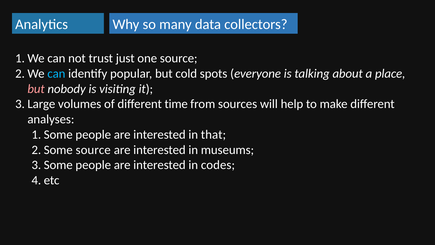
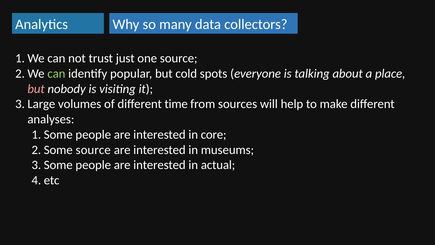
can colour: light blue -> light green (56, 74)
that: that -> core (214, 134)
codes: codes -> actual (218, 165)
